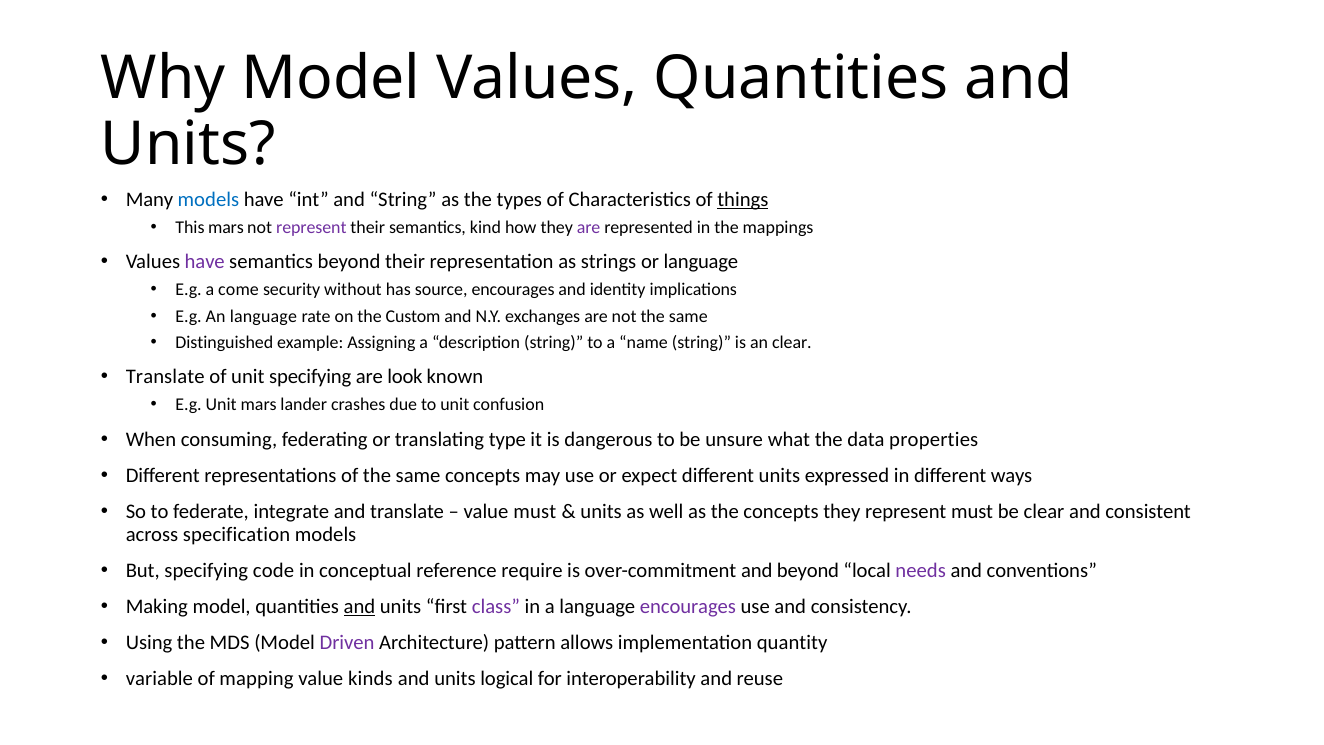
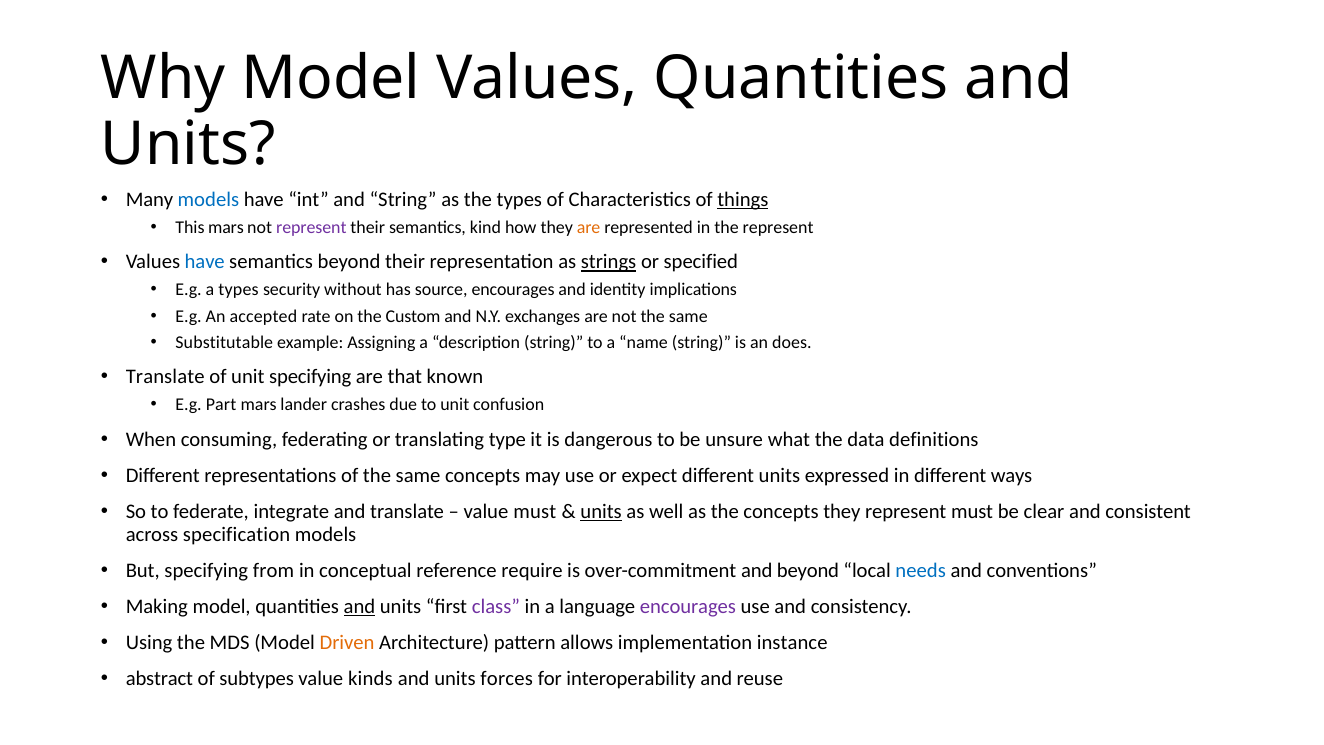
are colour: purple -> orange (589, 227)
the mappings: mappings -> represent (778, 227)
have colour: purple -> blue (205, 262)
strings underline: none -> present (609, 262)
or language: language -> specified (701, 262)
a come: come -> types (239, 290)
An language: language -> accepted (263, 316)
Distinguished: Distinguished -> Substitutable (224, 342)
an clear: clear -> does (792, 342)
look: look -> that (405, 377)
E.g Unit: Unit -> Part (221, 405)
properties: properties -> definitions (934, 439)
units underline: none -> present (601, 512)
code: code -> from (274, 570)
needs colour: purple -> blue (921, 570)
Driven colour: purple -> orange (347, 643)
quantity: quantity -> instance (792, 643)
variable: variable -> abstract (159, 679)
mapping: mapping -> subtypes (257, 679)
logical: logical -> forces (507, 679)
